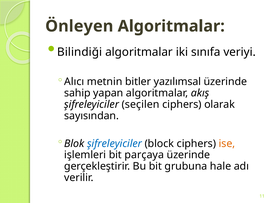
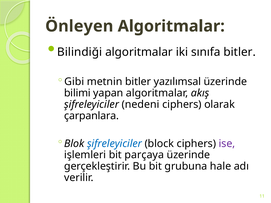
sınıfa veriyi: veriyi -> bitler (240, 52)
Alıcı: Alıcı -> Gibi (74, 82)
sahip: sahip -> bilimi (77, 93)
seçilen: seçilen -> nedeni (141, 105)
sayısından: sayısından -> çarpanlara (92, 116)
ise colour: orange -> purple (227, 144)
